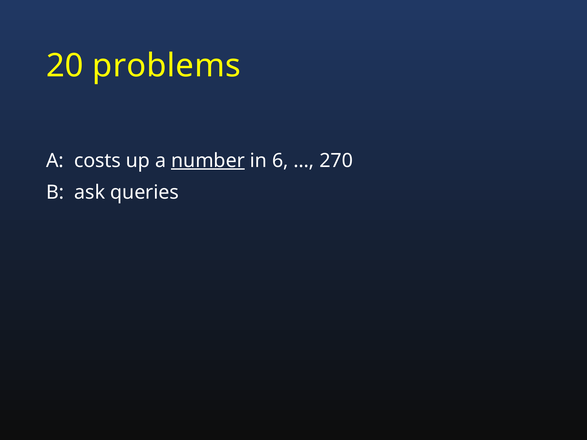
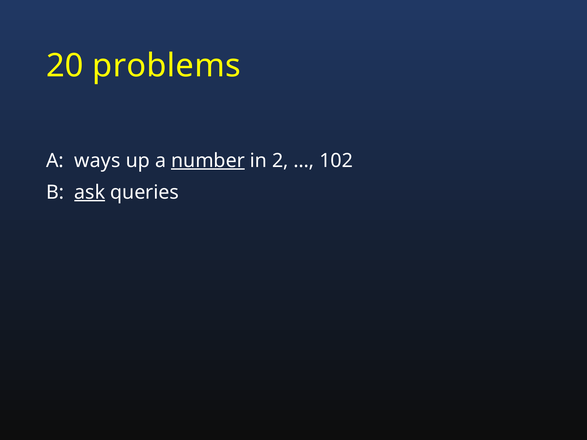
costs: costs -> ways (97, 161)
6: 6 -> 2 (280, 161)
270: 270 -> 102 (336, 161)
ask underline: none -> present (90, 192)
